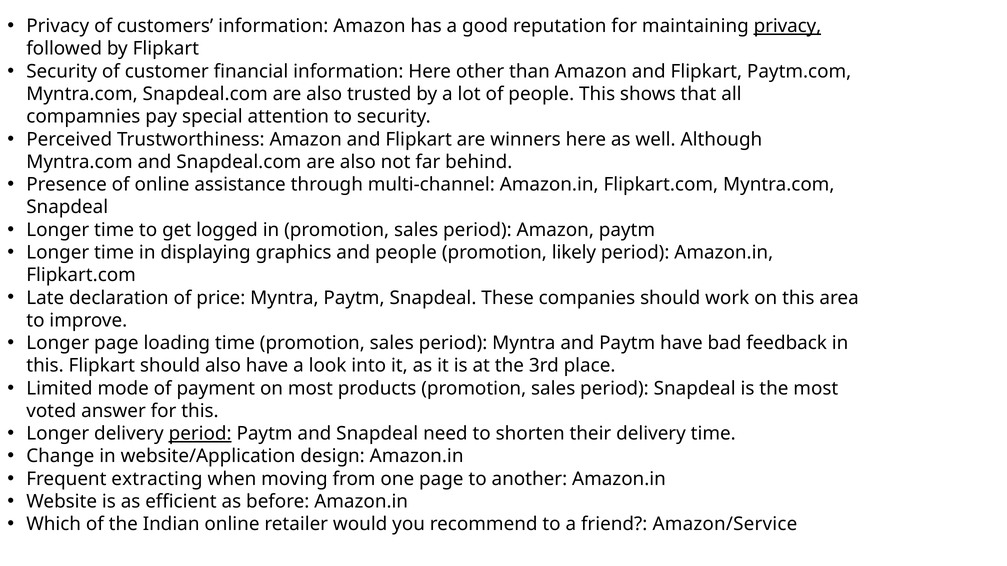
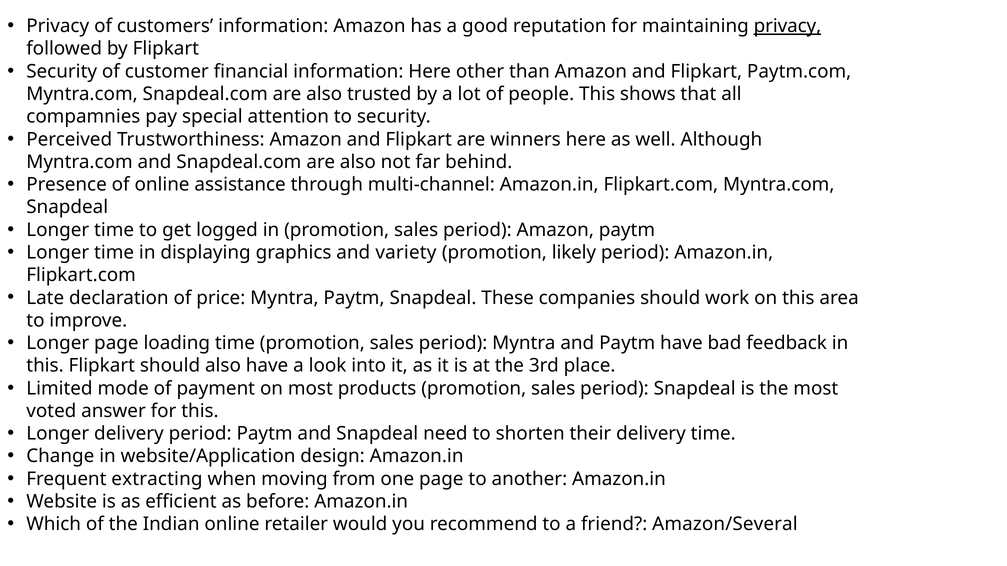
and people: people -> variety (406, 253)
period underline: present -> none (200, 434)
Amazon/Service: Amazon/Service -> Amazon/Several (725, 525)
